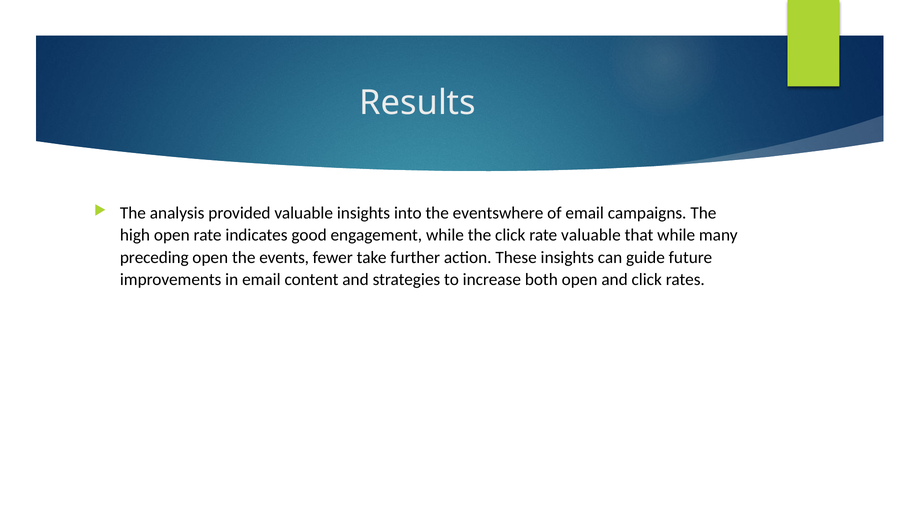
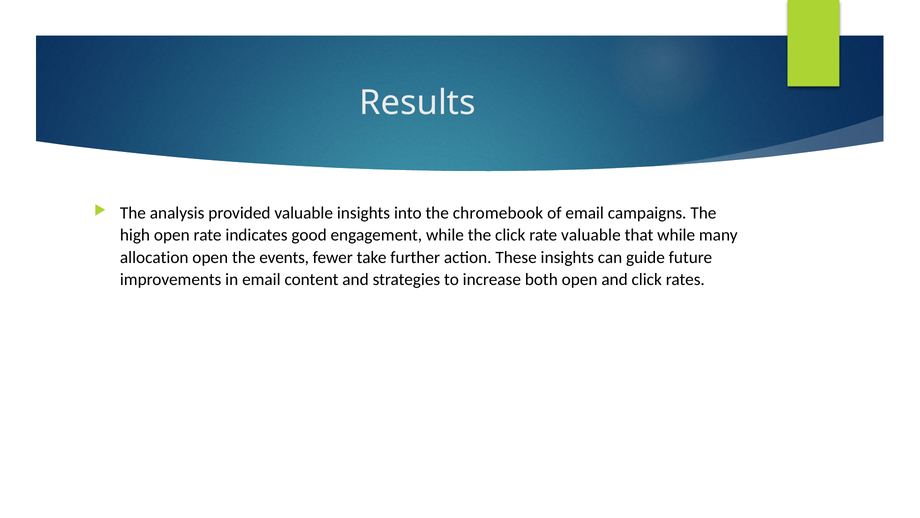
eventswhere: eventswhere -> chromebook (498, 213)
preceding: preceding -> allocation (154, 257)
